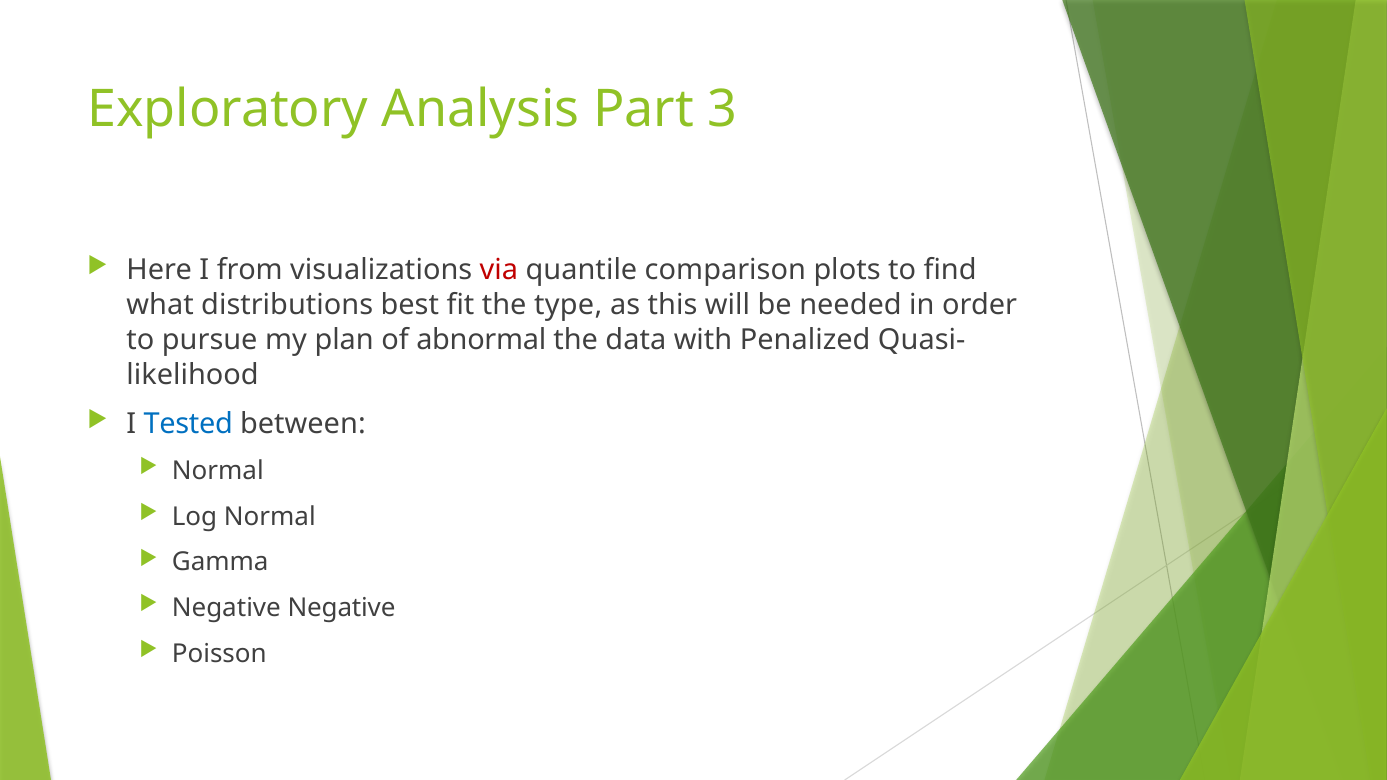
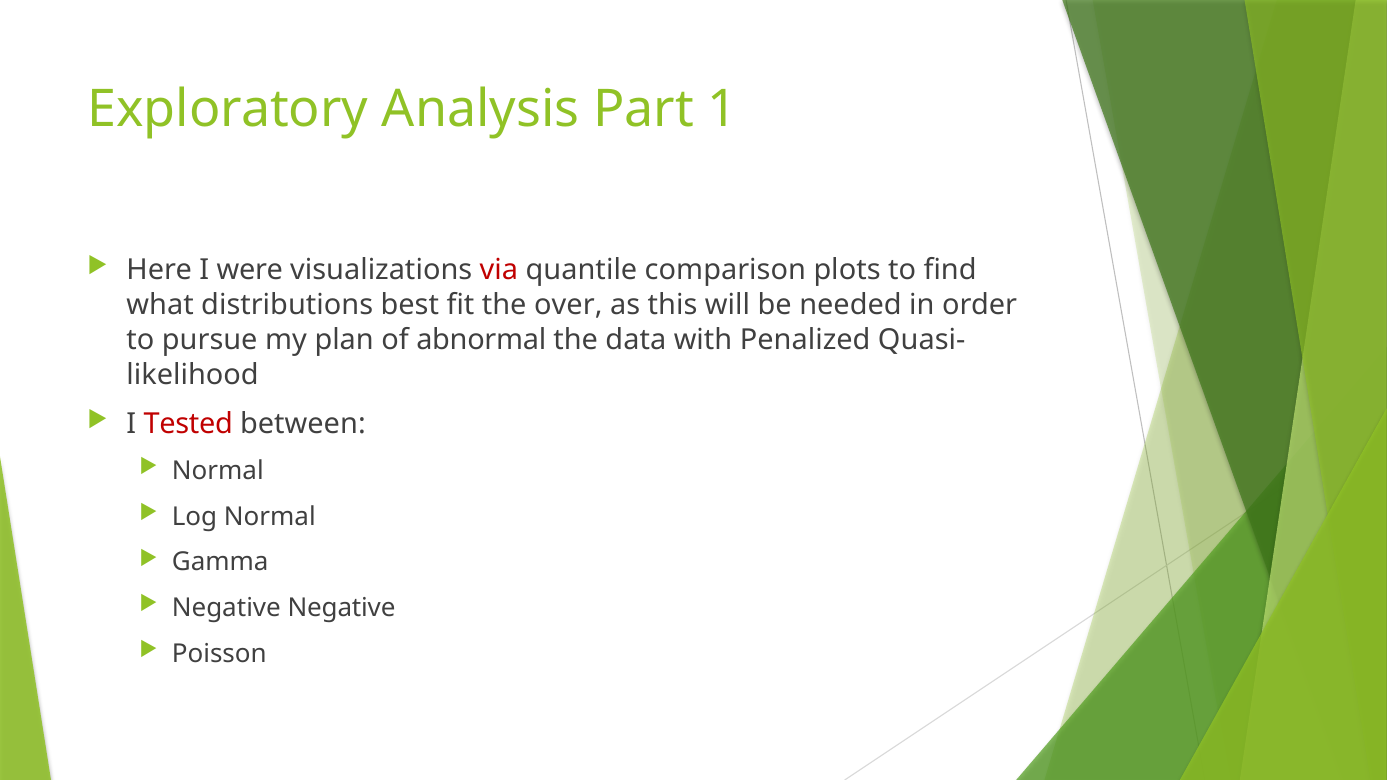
3: 3 -> 1 (722, 109)
from: from -> were (250, 270)
type: type -> over (568, 305)
Tested colour: blue -> red (188, 424)
